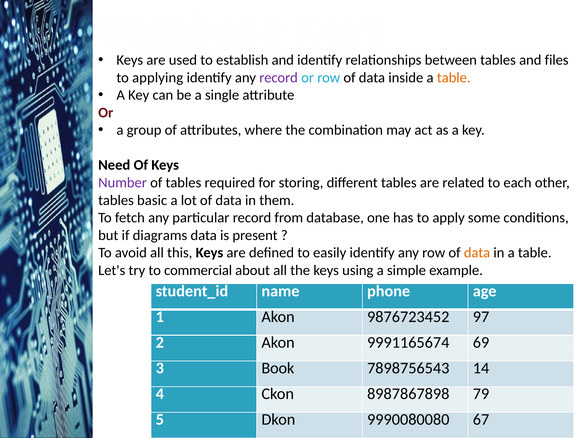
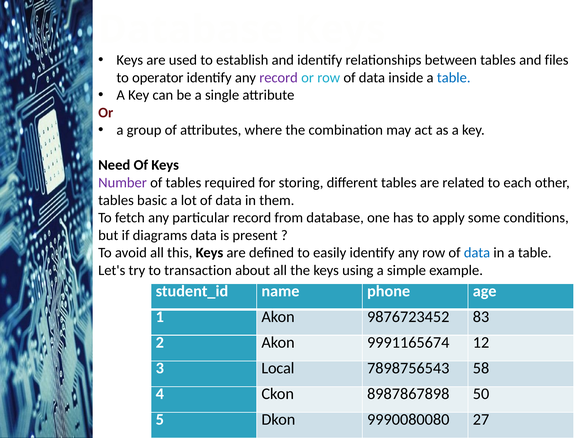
applying: applying -> operator (158, 78)
table colour: orange -> blue (454, 78)
data colour: orange -> blue (477, 253)
commercial: commercial -> transaction (198, 270)
97: 97 -> 83 (481, 317)
69: 69 -> 12 (481, 342)
Book: Book -> Local (278, 368)
14: 14 -> 58 (481, 368)
79: 79 -> 50 (481, 394)
67: 67 -> 27 (481, 420)
